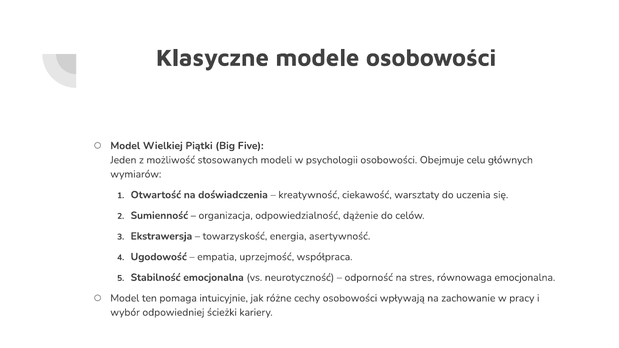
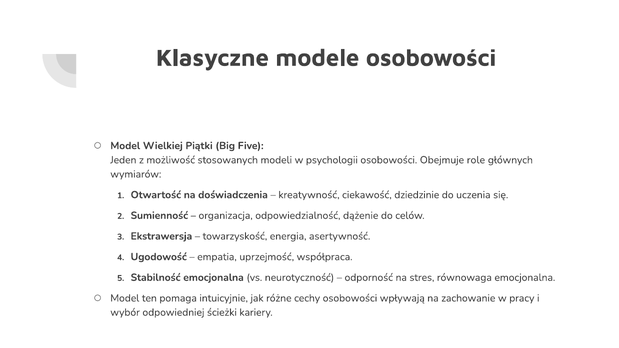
celu: celu -> role (476, 160)
warsztaty: warsztaty -> dziedzinie (417, 195)
